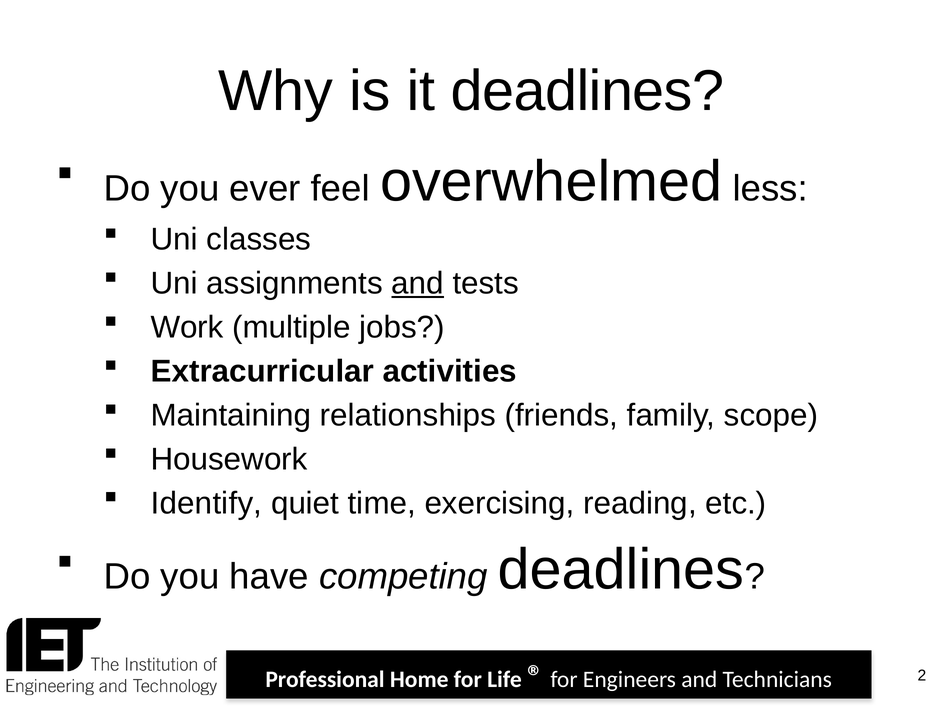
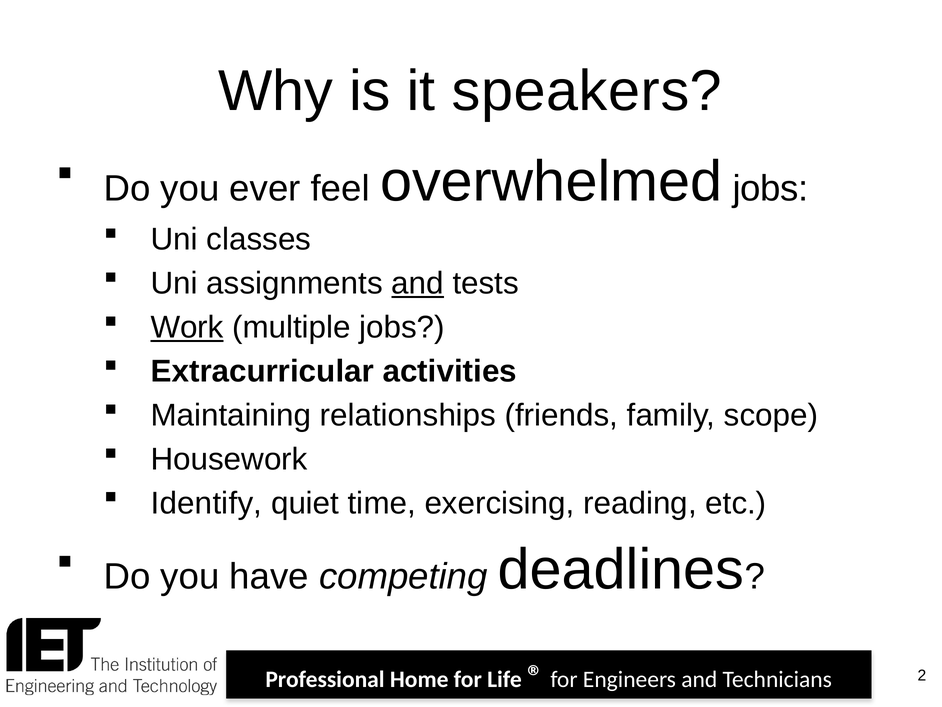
it deadlines: deadlines -> speakers (587, 91)
overwhelmed less: less -> jobs (771, 188)
Work underline: none -> present (187, 327)
